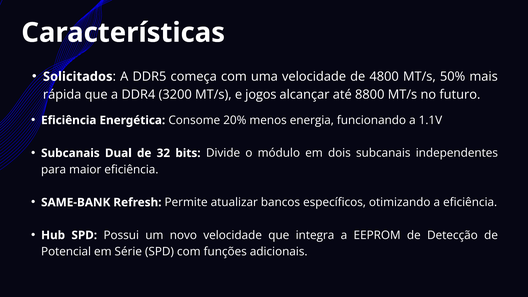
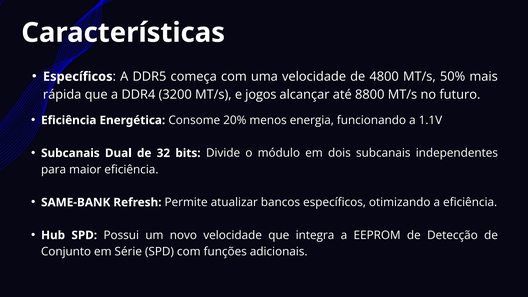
Solicitados: Solicitados -> Específicos (78, 77)
Potencial: Potencial -> Conjunto (66, 252)
